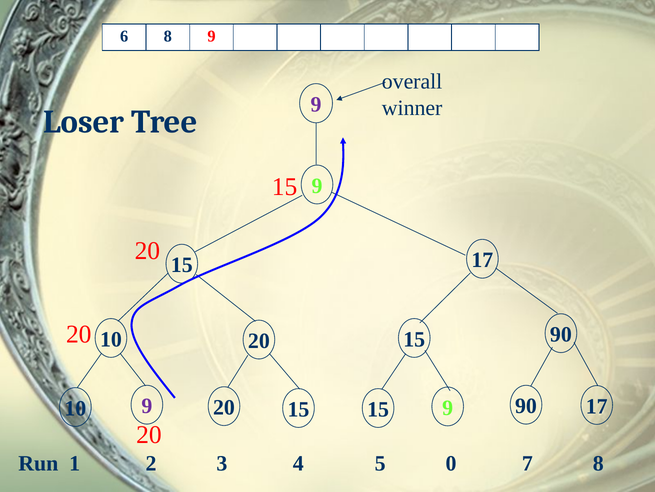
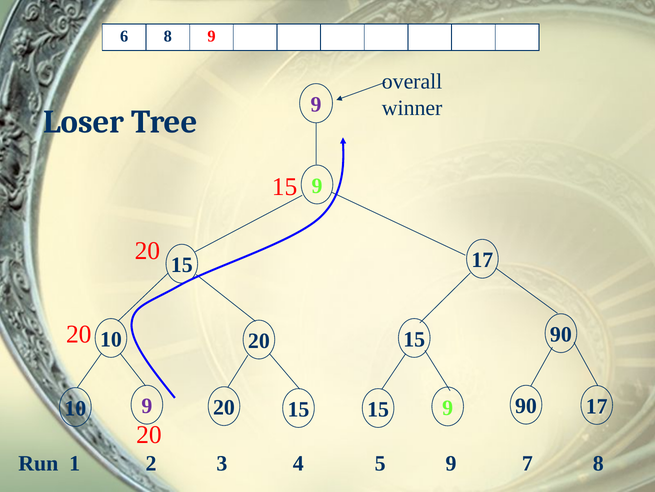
5 0: 0 -> 9 (451, 463)
